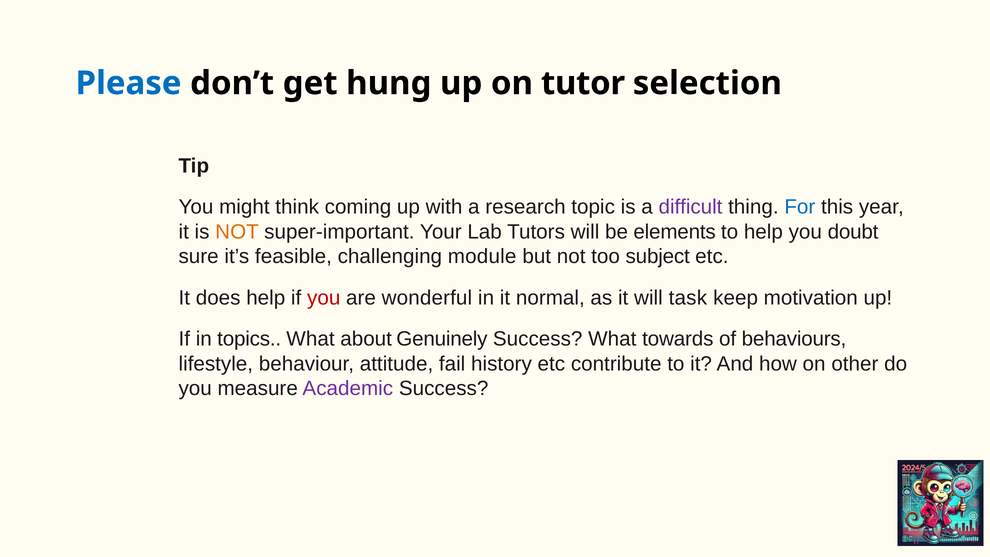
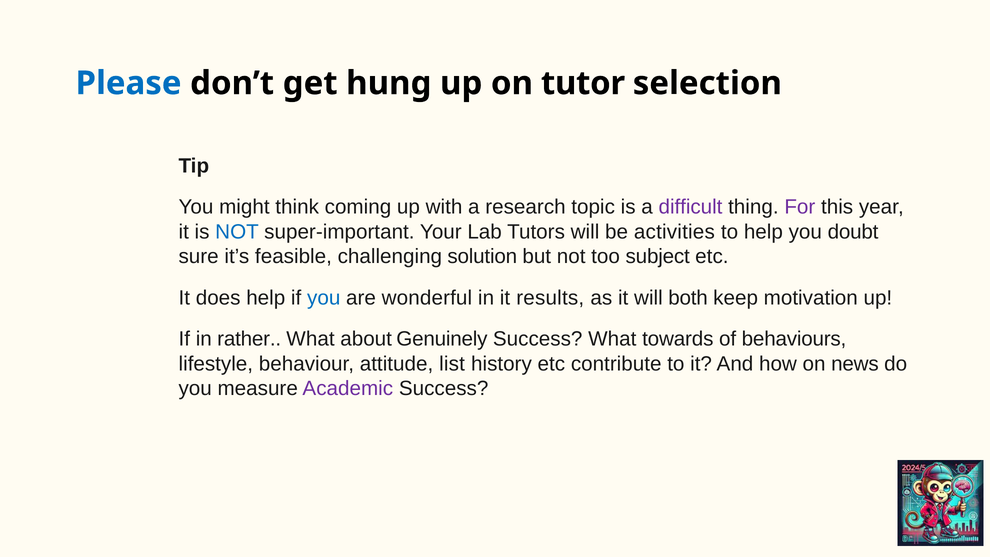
For colour: blue -> purple (800, 207)
NOT colour: orange -> blue (237, 232)
elements: elements -> activities (674, 232)
module: module -> solution (482, 257)
you colour: red -> blue (324, 298)
normal: normal -> results (550, 298)
task: task -> both (688, 298)
topics: topics -> rather (249, 339)
fail: fail -> list (452, 364)
other: other -> news (855, 364)
